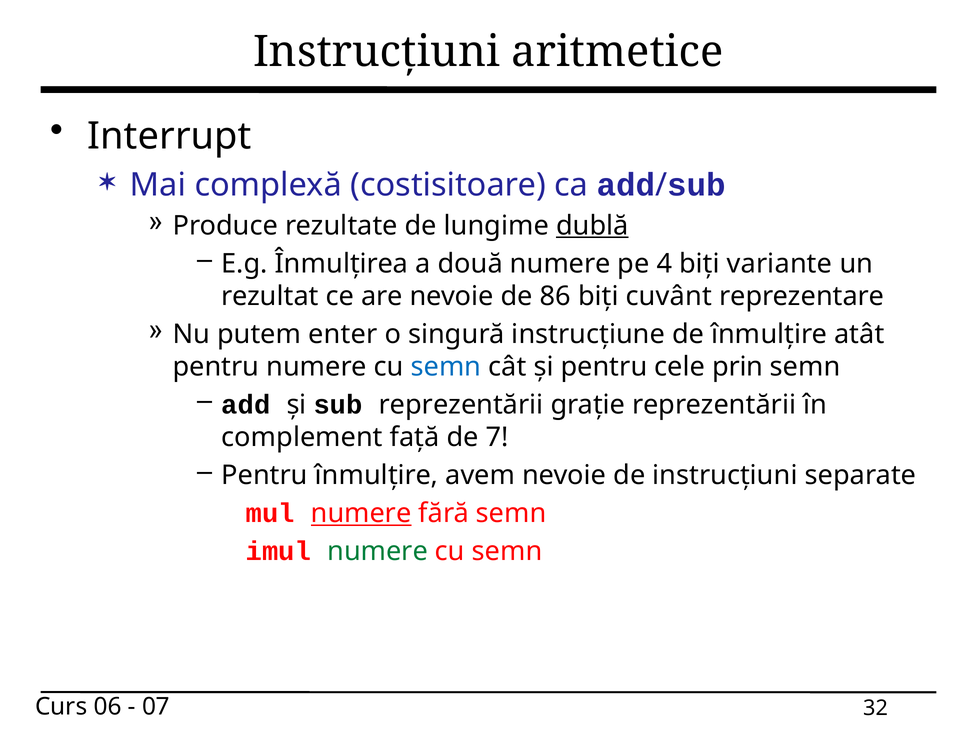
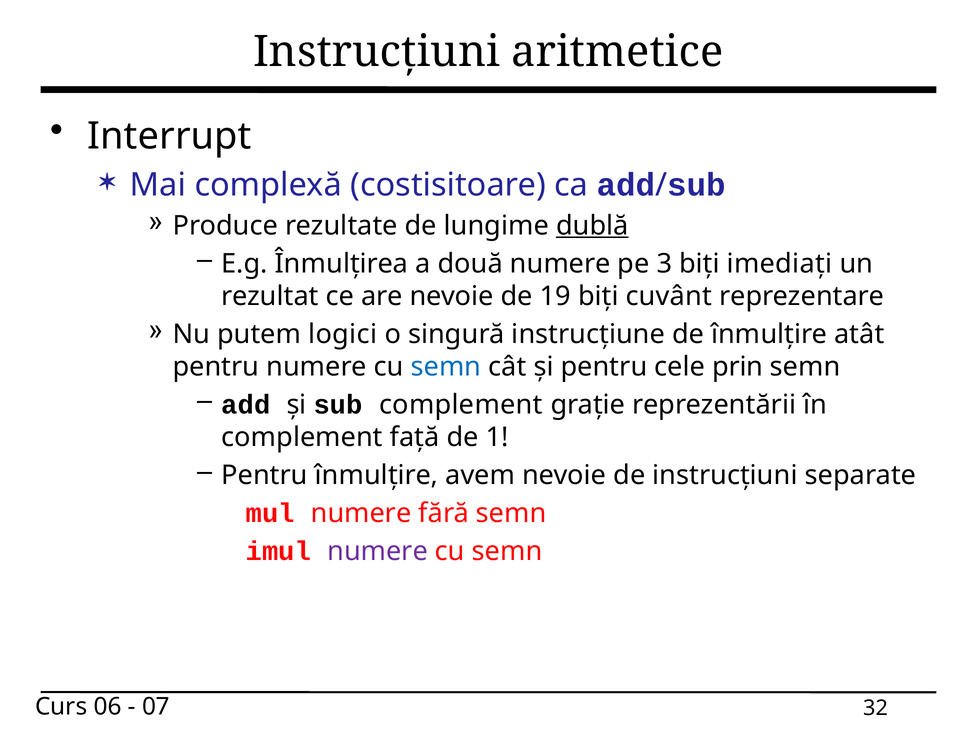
4: 4 -> 3 (664, 264)
variante: variante -> imediați (779, 264)
86: 86 -> 19 (555, 296)
enter: enter -> logici (343, 334)
sub reprezentării: reprezentării -> complement (461, 405)
7: 7 -> 1 (497, 437)
numere underline: present -> none (361, 513)
numere colour: green -> purple (378, 551)
